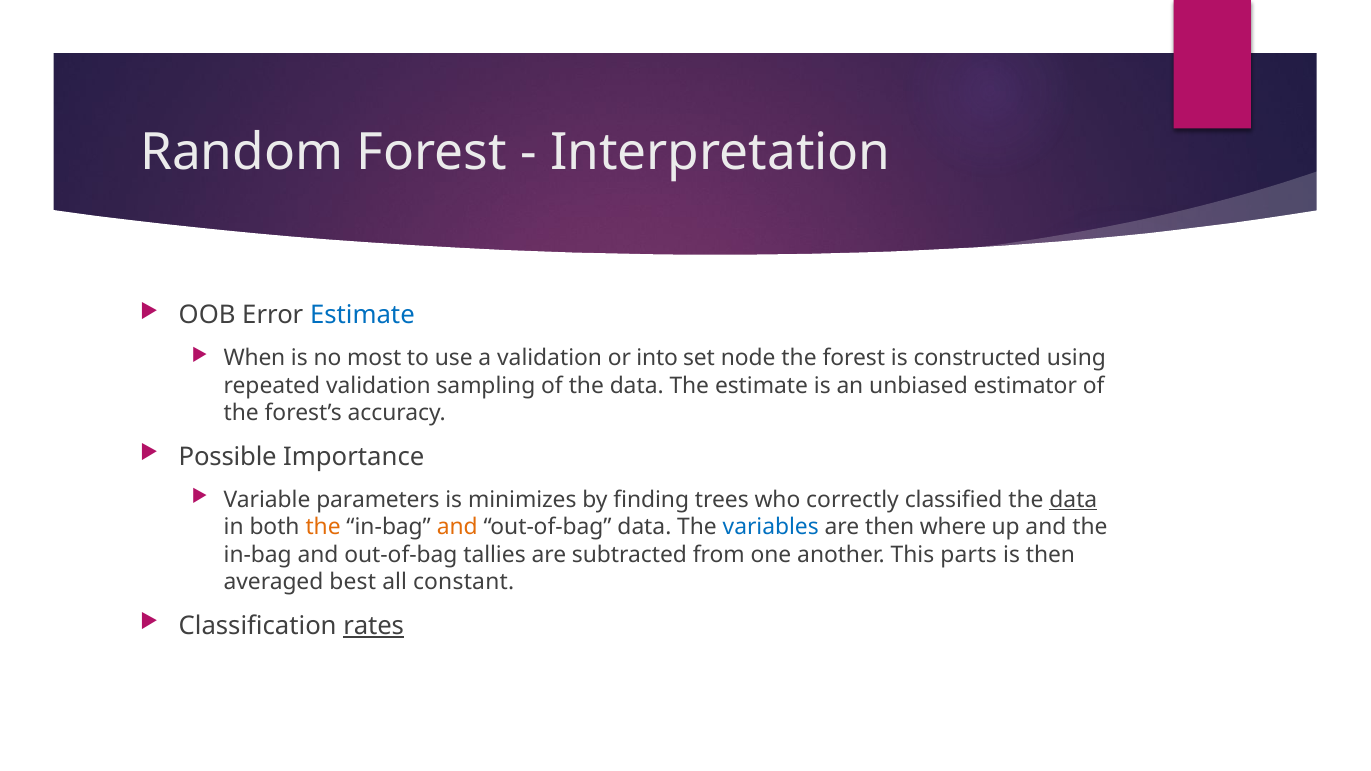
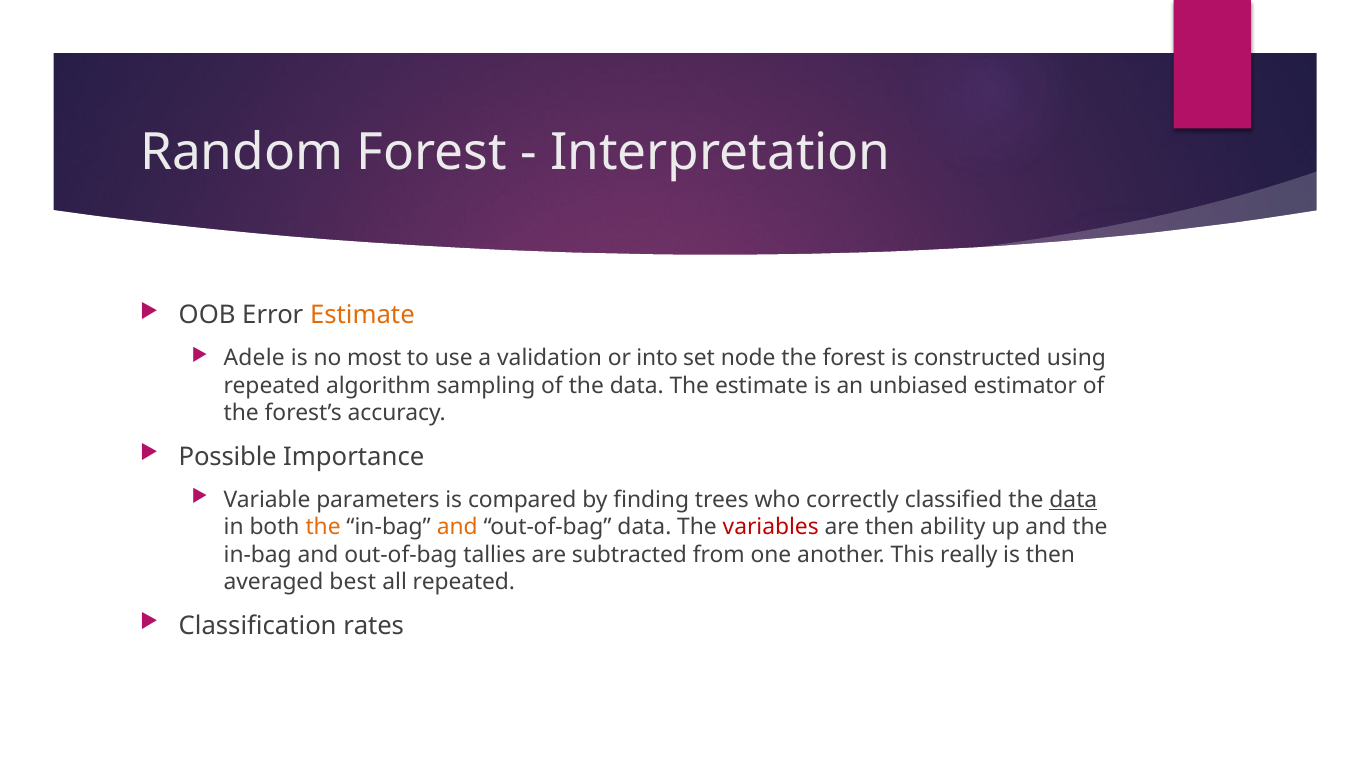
Estimate colour: blue -> orange (362, 315)
When: When -> Adele (254, 358)
repeated validation: validation -> algorithm (378, 386)
minimizes: minimizes -> compared (522, 500)
variables colour: blue -> red (771, 527)
where: where -> ability (953, 527)
parts: parts -> really (969, 555)
all constant: constant -> repeated (464, 582)
rates underline: present -> none (374, 626)
